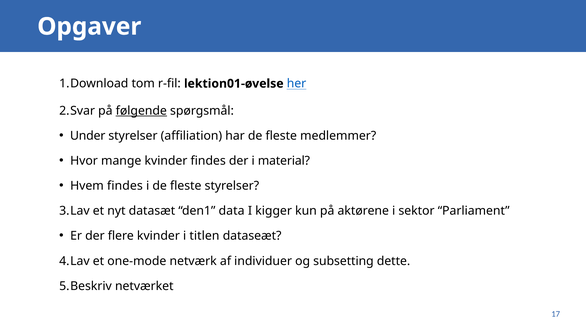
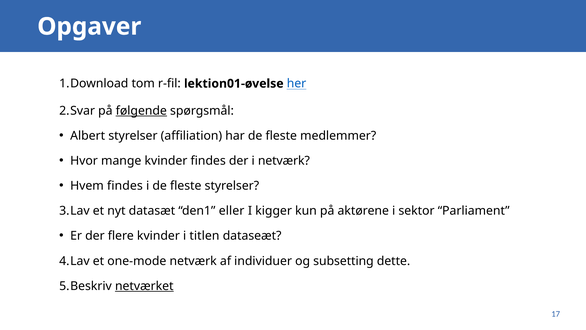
Under: Under -> Albert (88, 136)
i material: material -> netværk (284, 161)
data: data -> eller (232, 211)
netværket underline: none -> present (144, 286)
